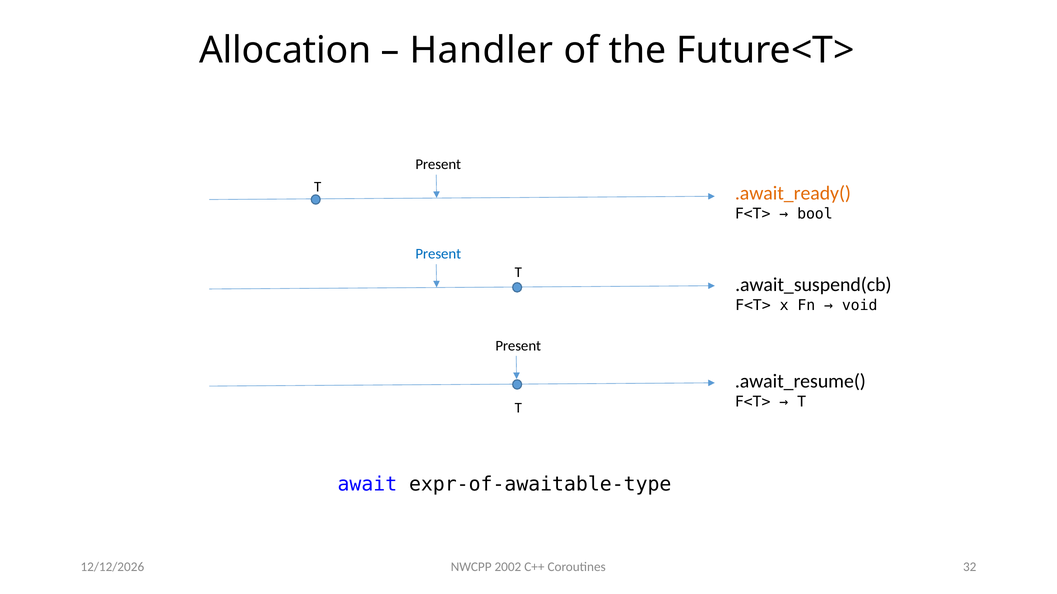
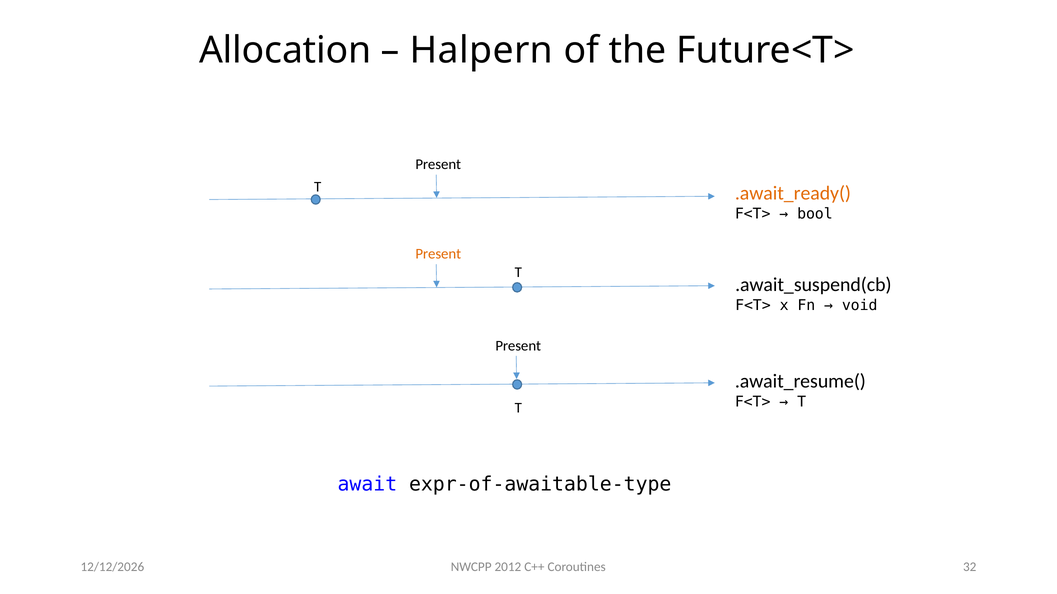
Handler: Handler -> Halpern (481, 50)
Present colour: blue -> orange (438, 254)
2002: 2002 -> 2012 (508, 568)
